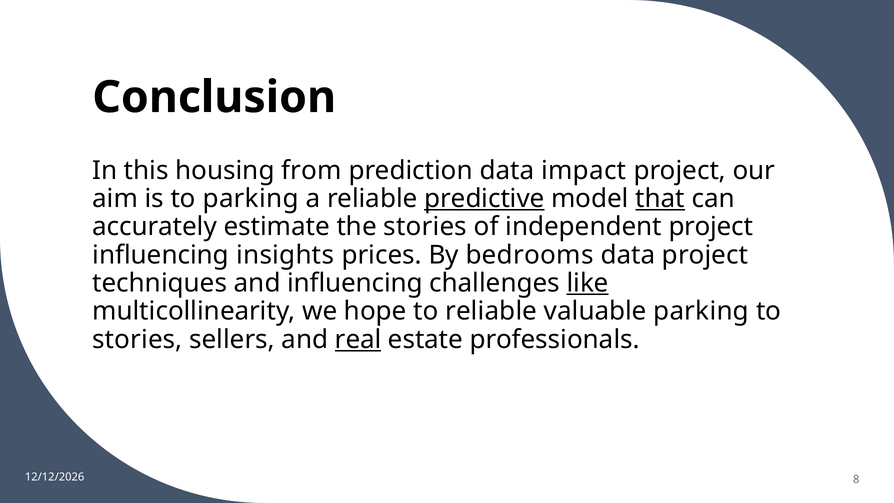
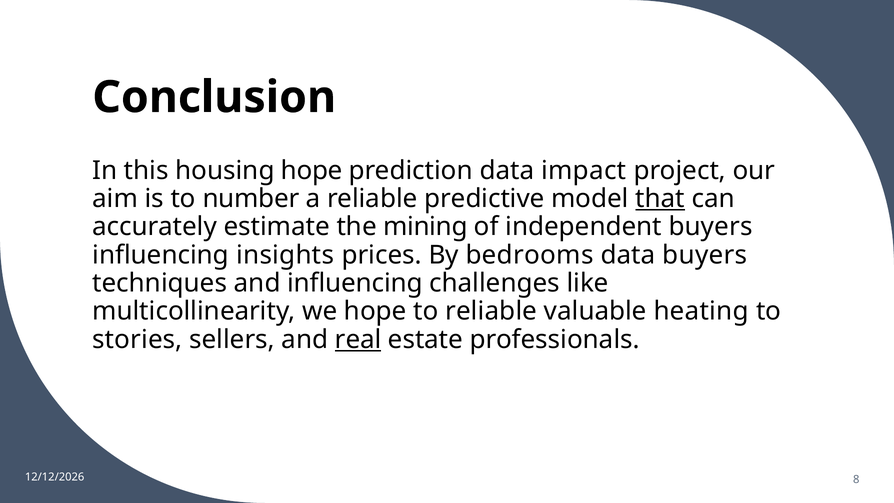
housing from: from -> hope (312, 170)
to parking: parking -> number (251, 199)
predictive underline: present -> none (484, 199)
the stories: stories -> mining (425, 227)
independent project: project -> buyers (711, 227)
data project: project -> buyers (705, 255)
like underline: present -> none (588, 283)
valuable parking: parking -> heating (701, 311)
